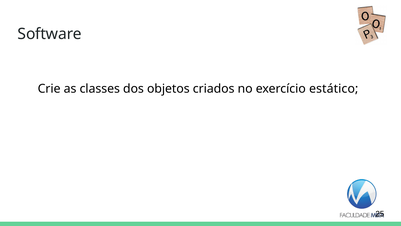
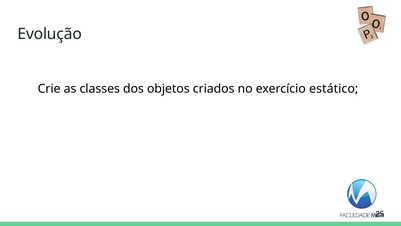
Software: Software -> Evolução (50, 34)
